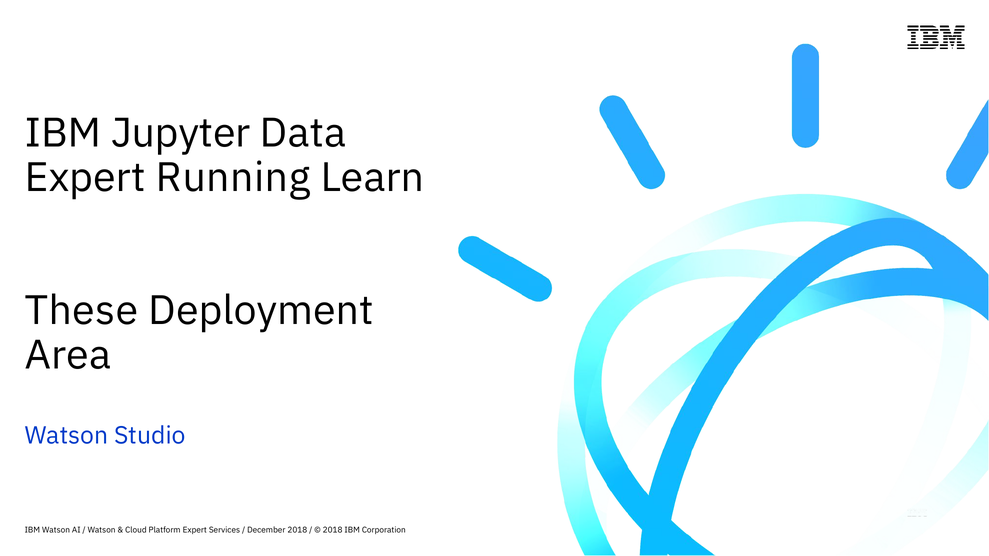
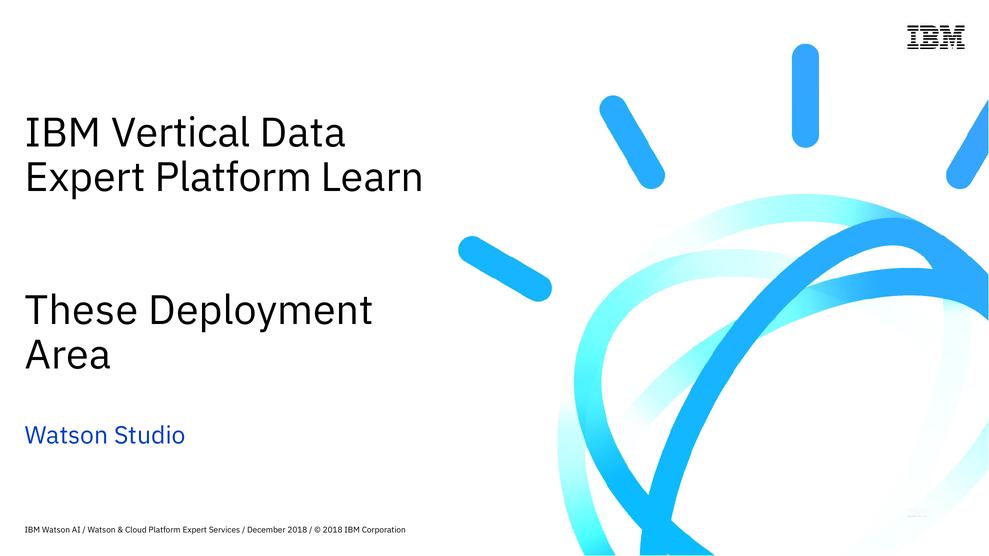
Jupyter: Jupyter -> Vertical (181, 133)
Expert Running: Running -> Platform (233, 178)
